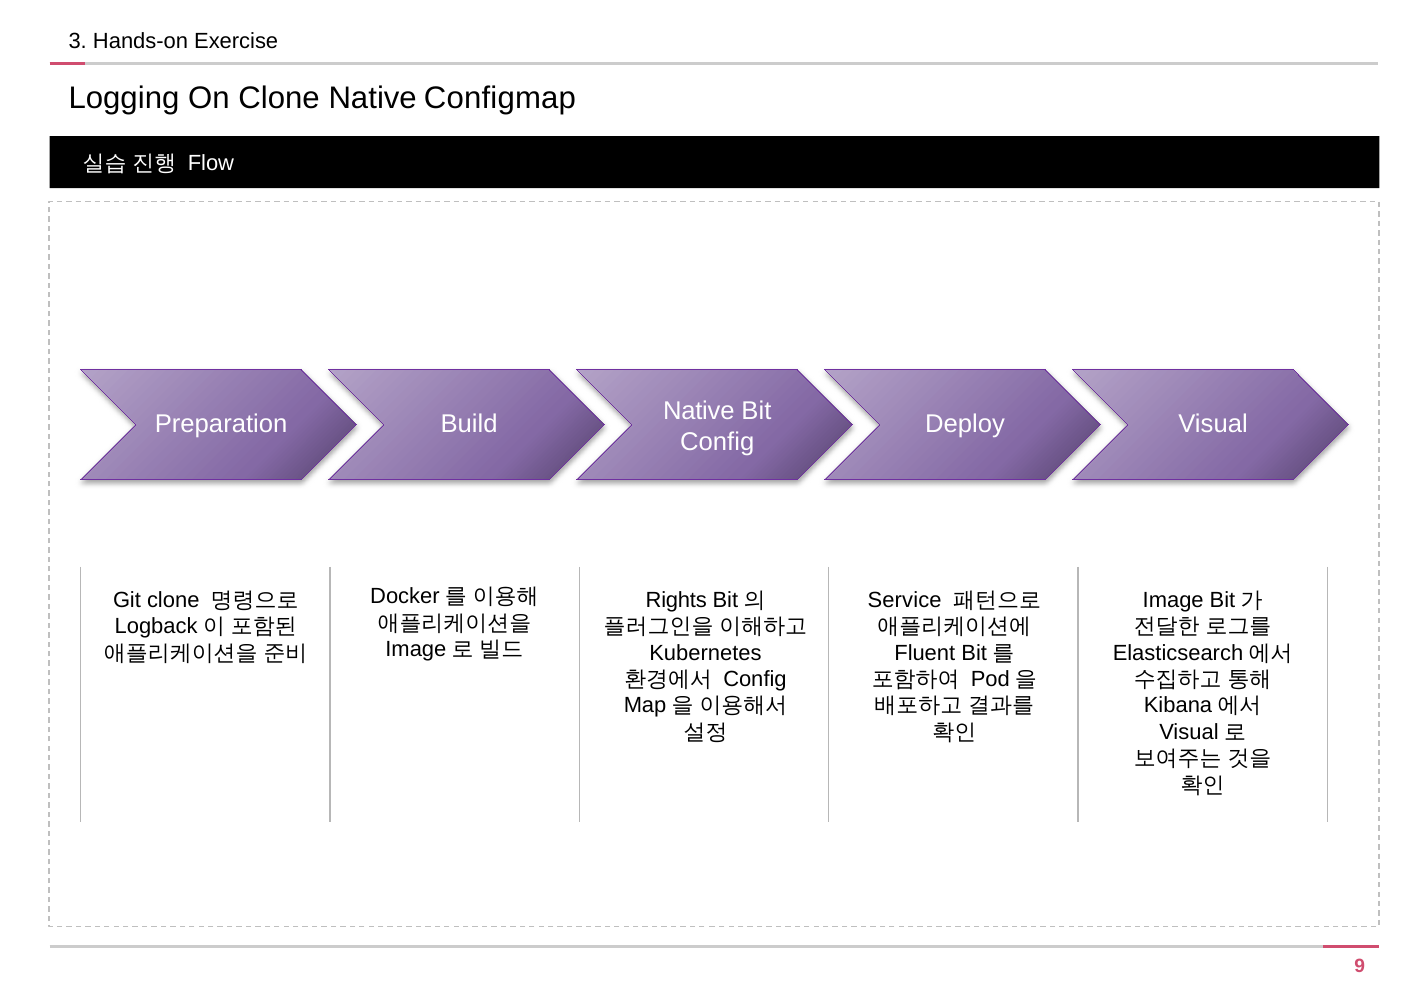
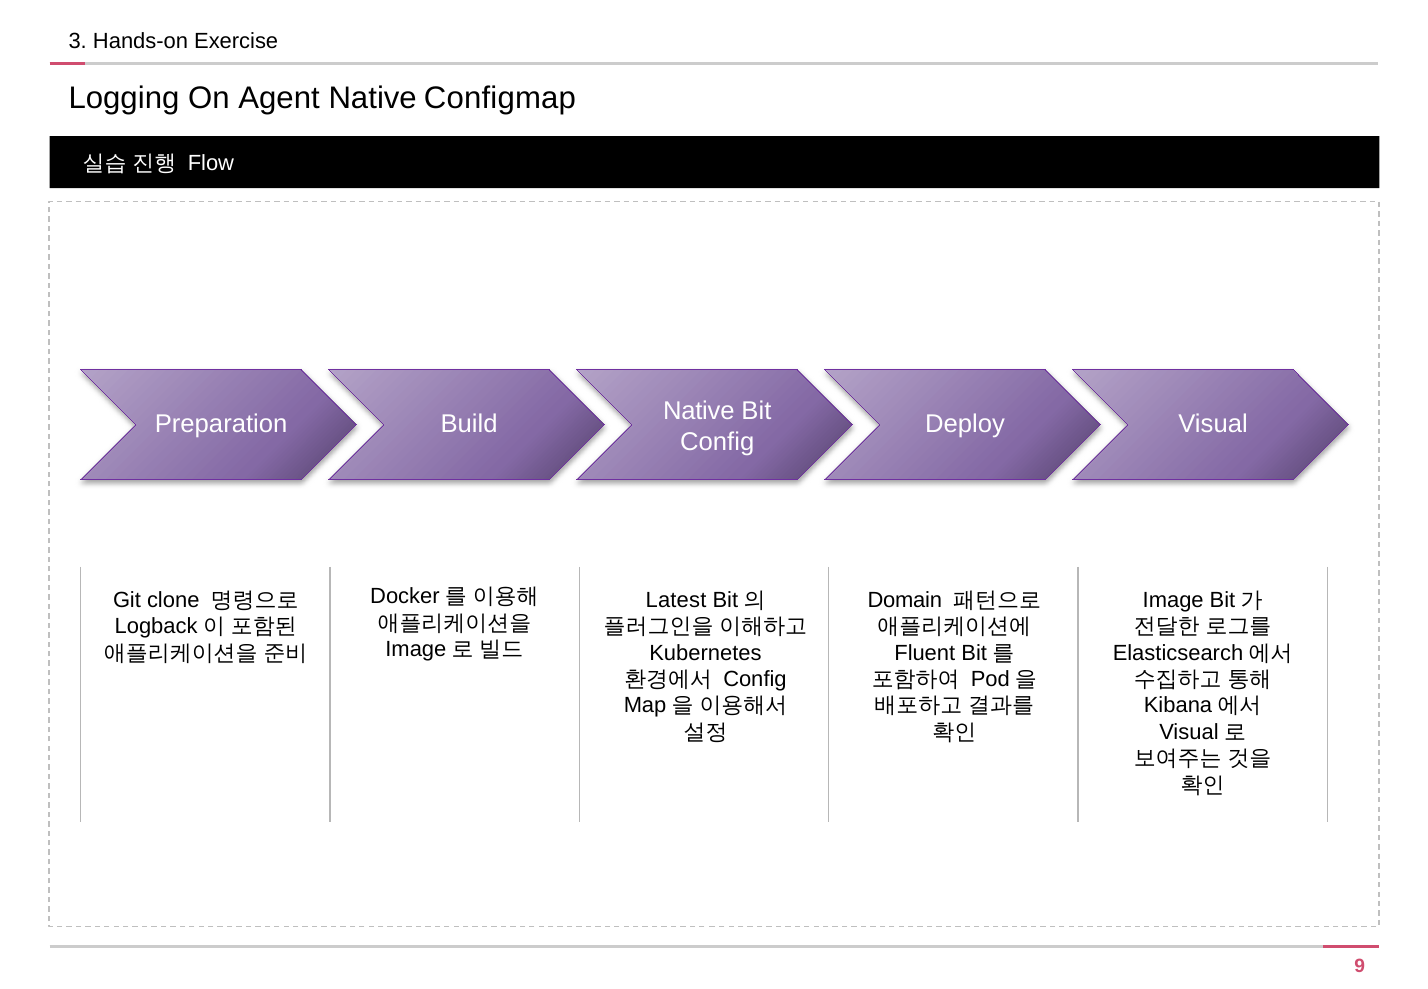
On Clone: Clone -> Agent (279, 98)
Rights: Rights -> Latest (676, 600)
Service: Service -> Domain (905, 600)
